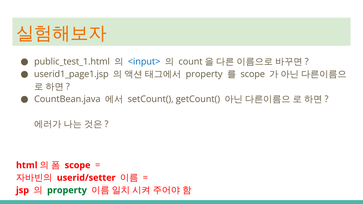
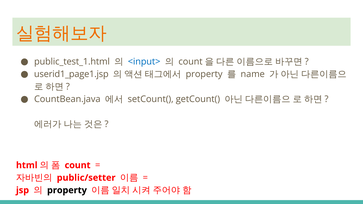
scope: scope -> name (253, 74)
scope: scope -> count (78, 165)
userid/setter: userid/setter -> public/setter (86, 178)
property colour: green -> black (67, 190)
